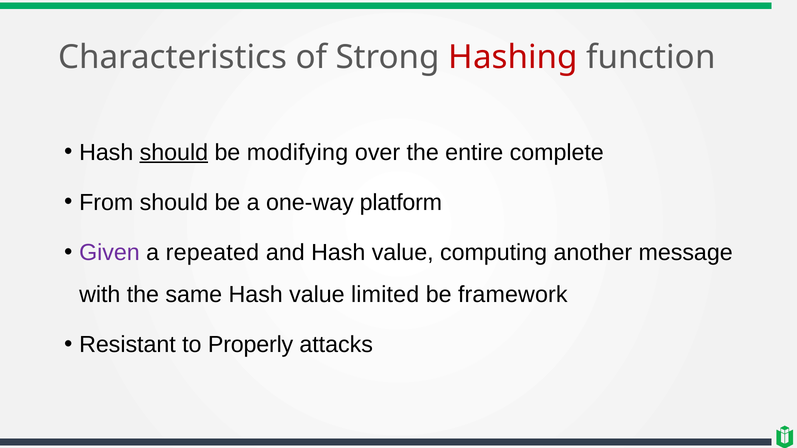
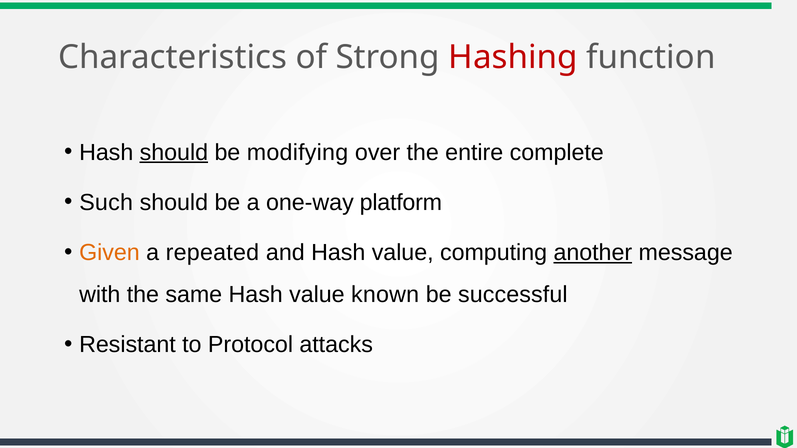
From: From -> Such (106, 203)
Given colour: purple -> orange (109, 253)
another underline: none -> present (593, 253)
limited: limited -> known (385, 295)
framework: framework -> successful (513, 295)
Properly: Properly -> Protocol (251, 345)
